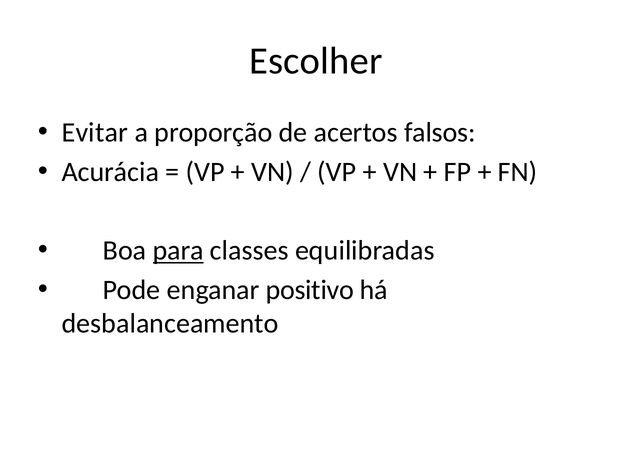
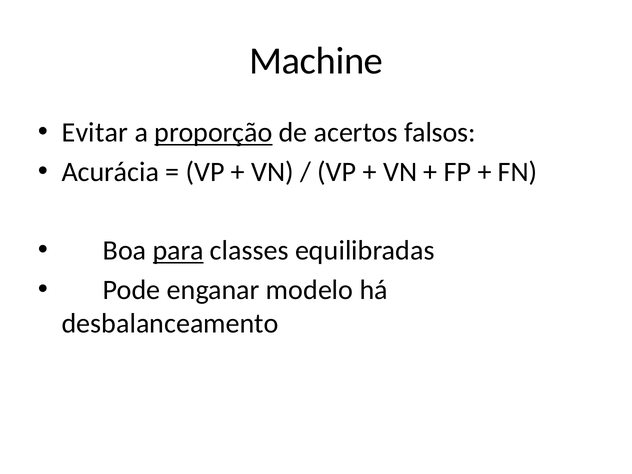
Escolher: Escolher -> Machine (316, 61)
proporção underline: none -> present (213, 133)
positivo: positivo -> modelo (310, 290)
